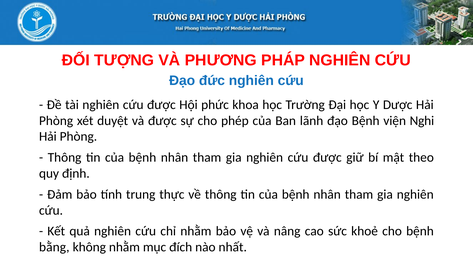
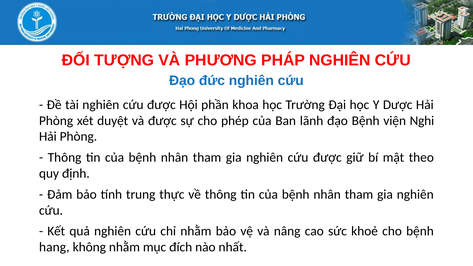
phức: phức -> phần (215, 105)
bằng: bằng -> hang (54, 247)
